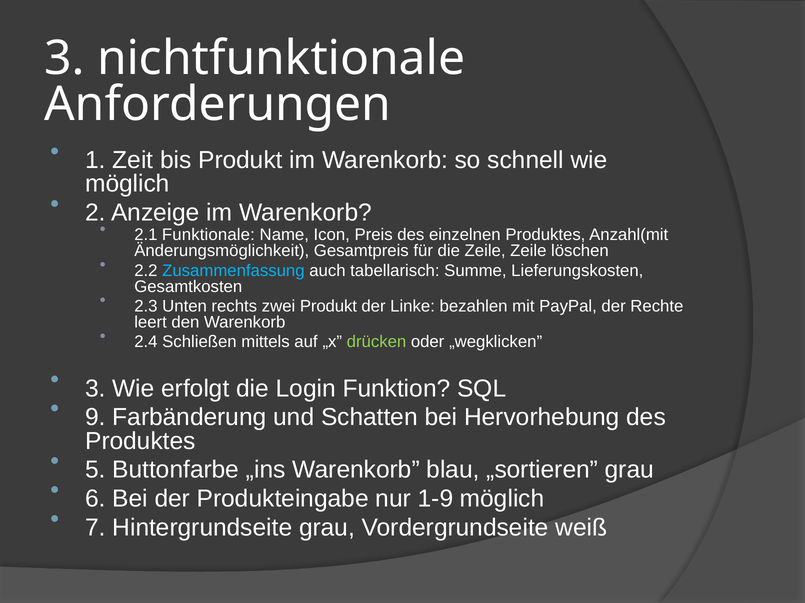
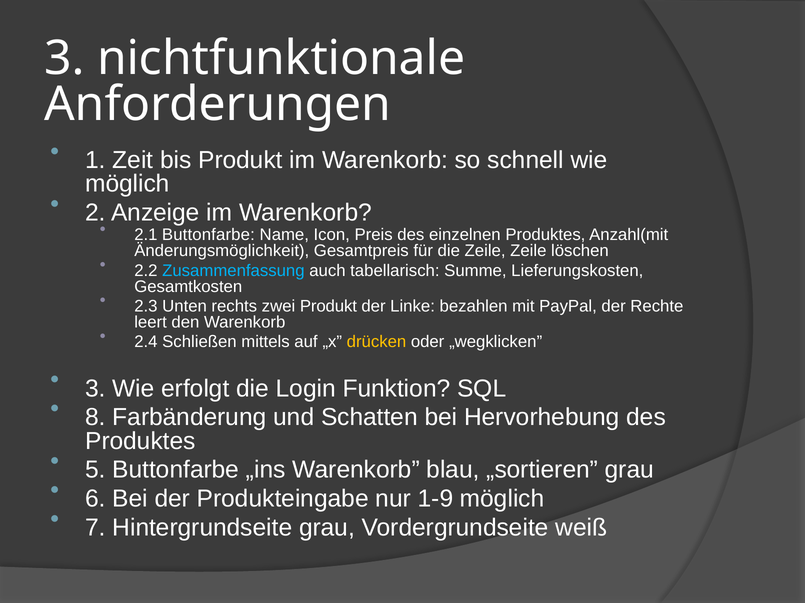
2.1 Funktionale: Funktionale -> Buttonfarbe (208, 235)
drücken colour: light green -> yellow (376, 342)
9: 9 -> 8 (95, 418)
